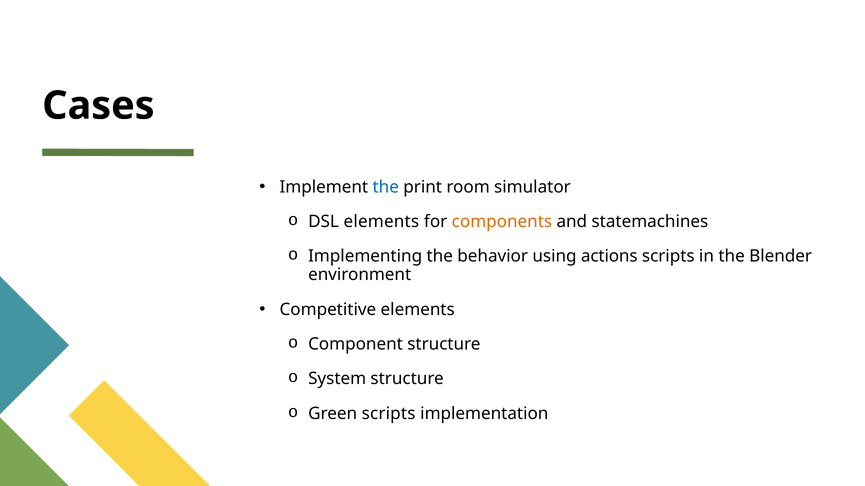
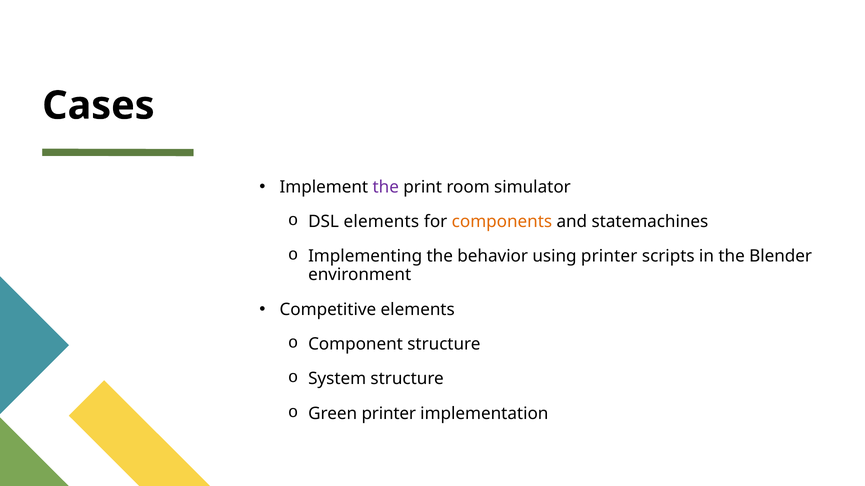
the colour: blue -> purple (386, 187)
using actions: actions -> printer (609, 257)
Green scripts: scripts -> printer (389, 414)
